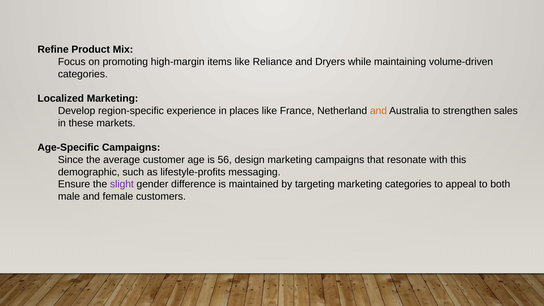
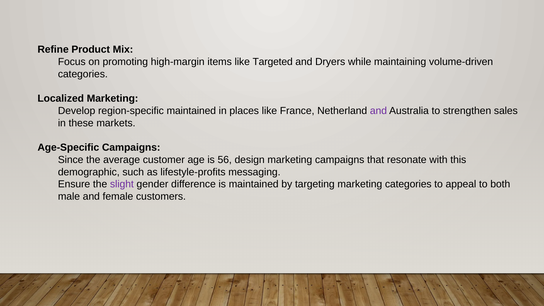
Reliance: Reliance -> Targeted (273, 62)
region-specific experience: experience -> maintained (191, 111)
and colour: orange -> purple (378, 111)
